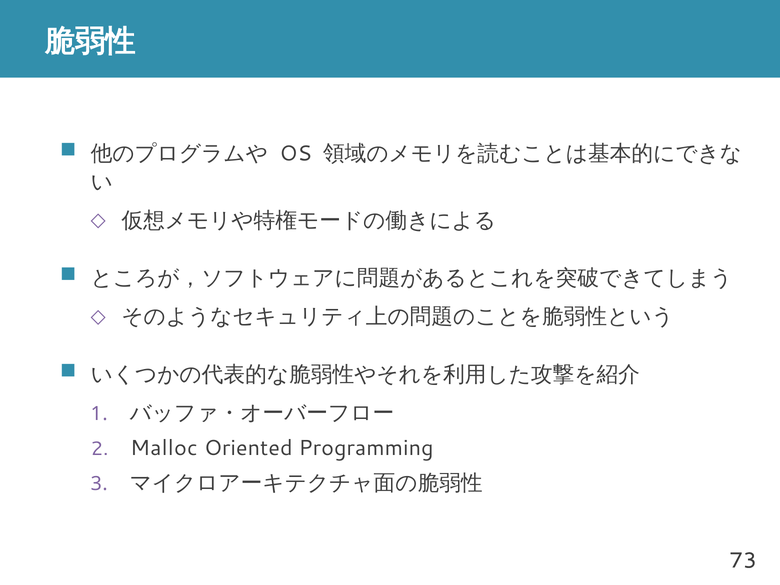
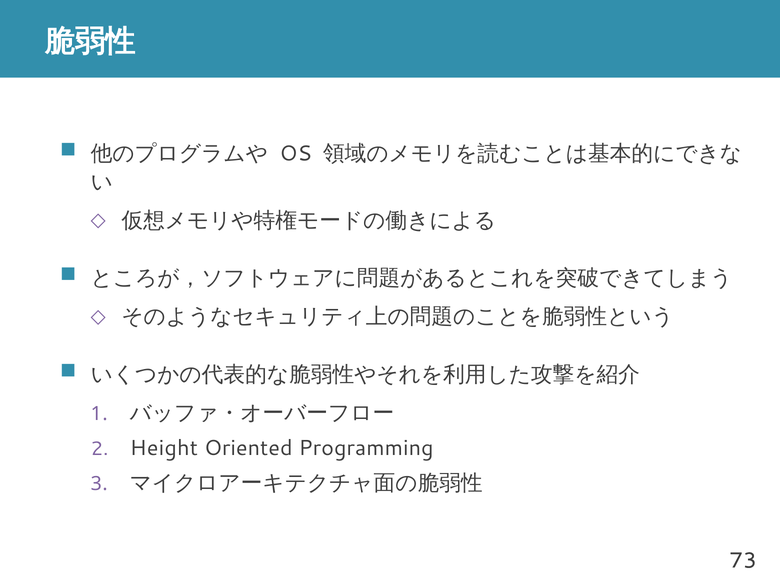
Malloc: Malloc -> Height (164, 448)
